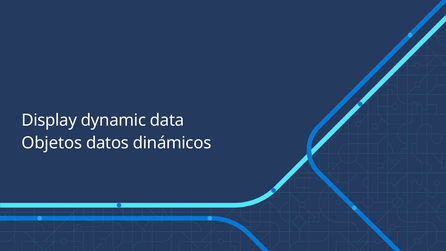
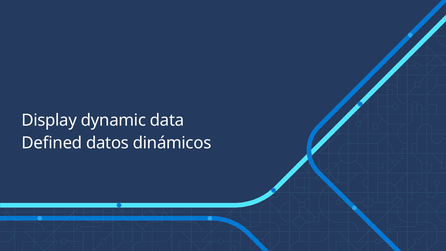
Objetos: Objetos -> Defined (52, 143)
